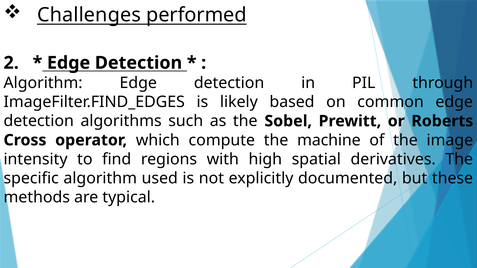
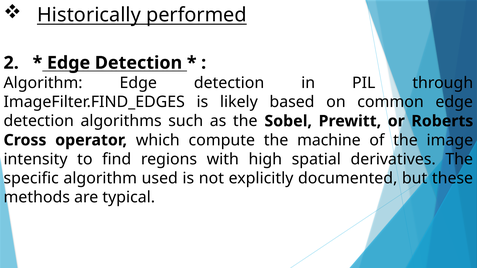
Challenges: Challenges -> Historically (89, 15)
